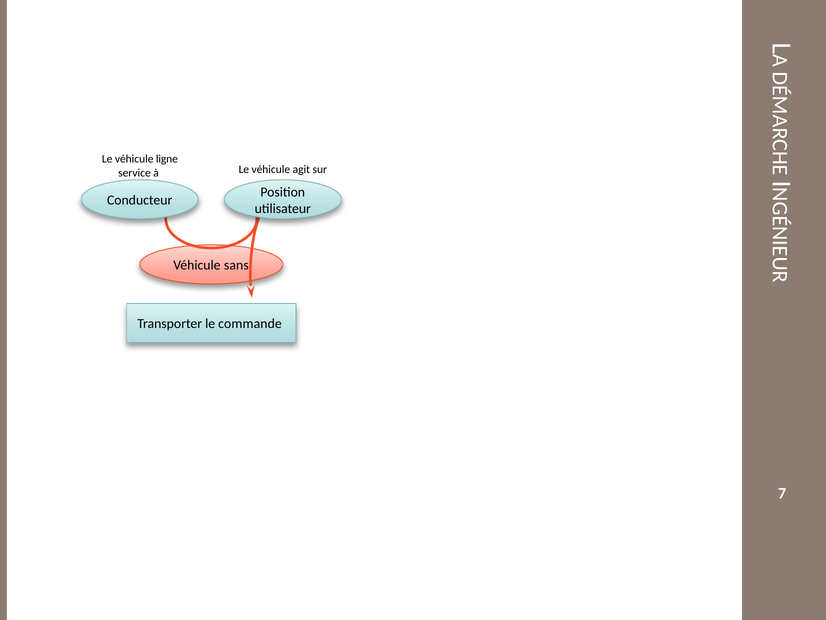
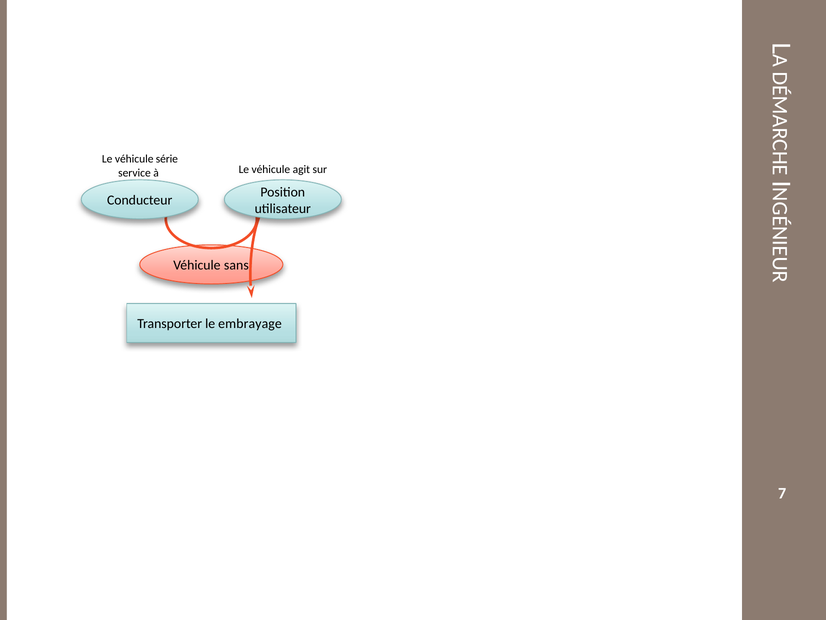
ligne: ligne -> série (167, 159)
commande: commande -> embrayage (250, 324)
